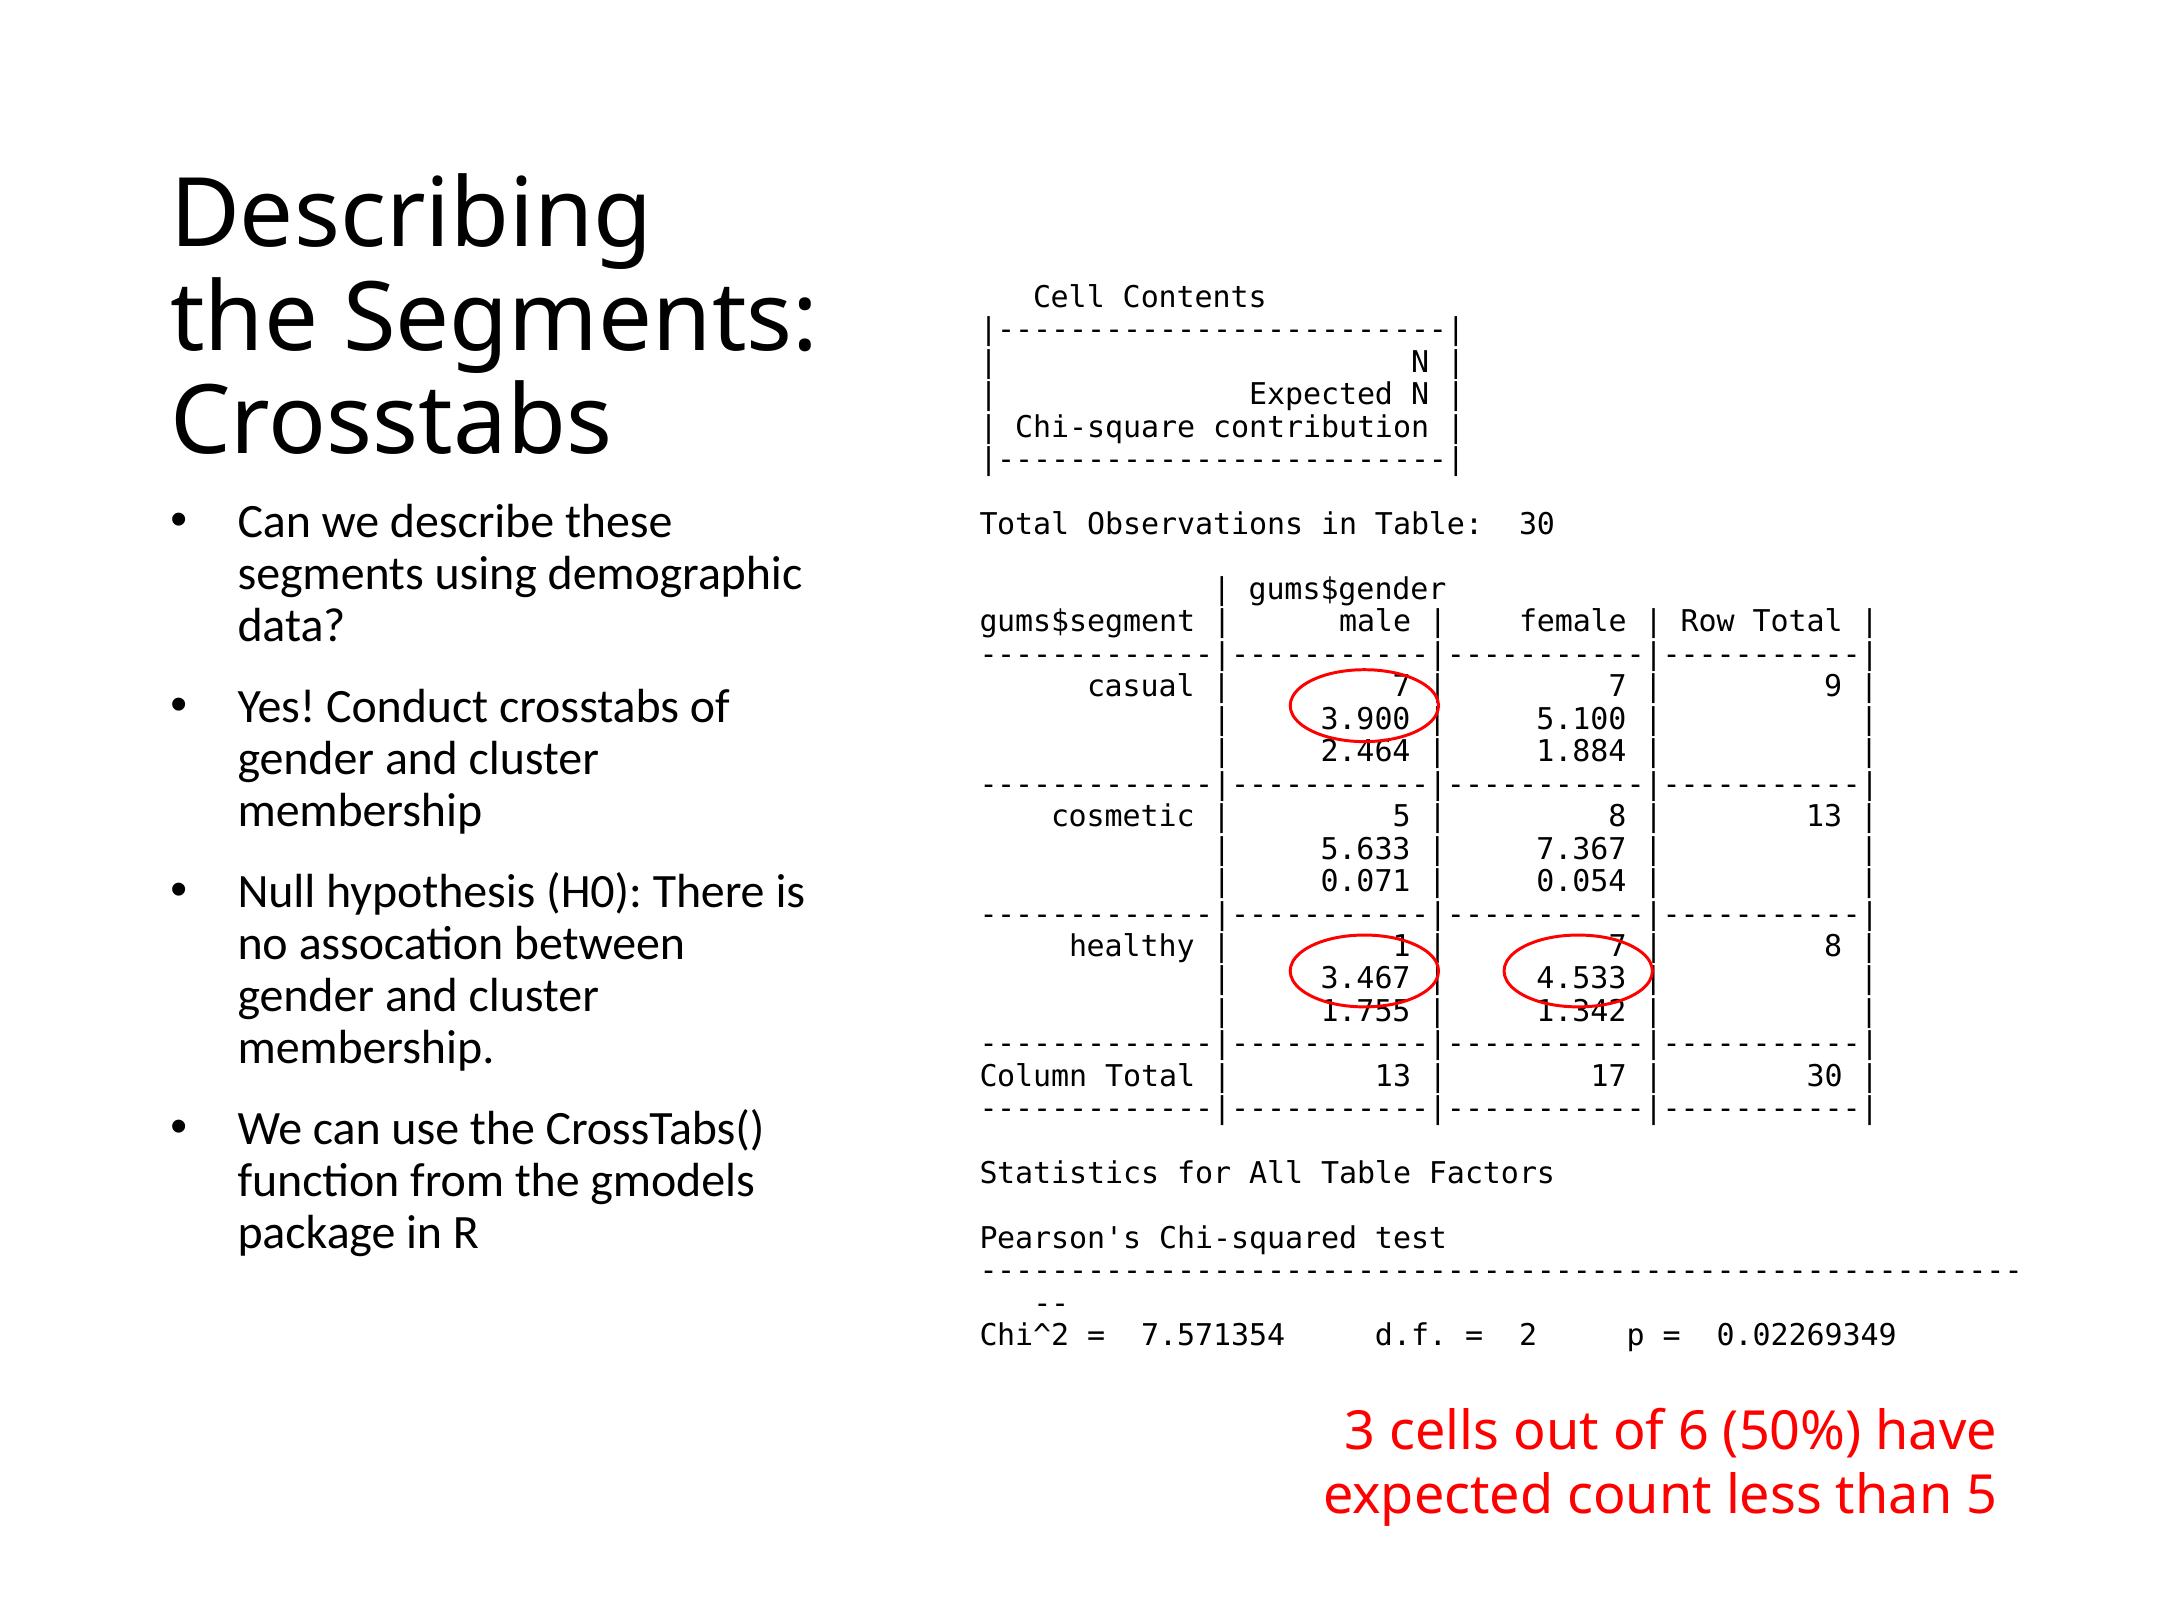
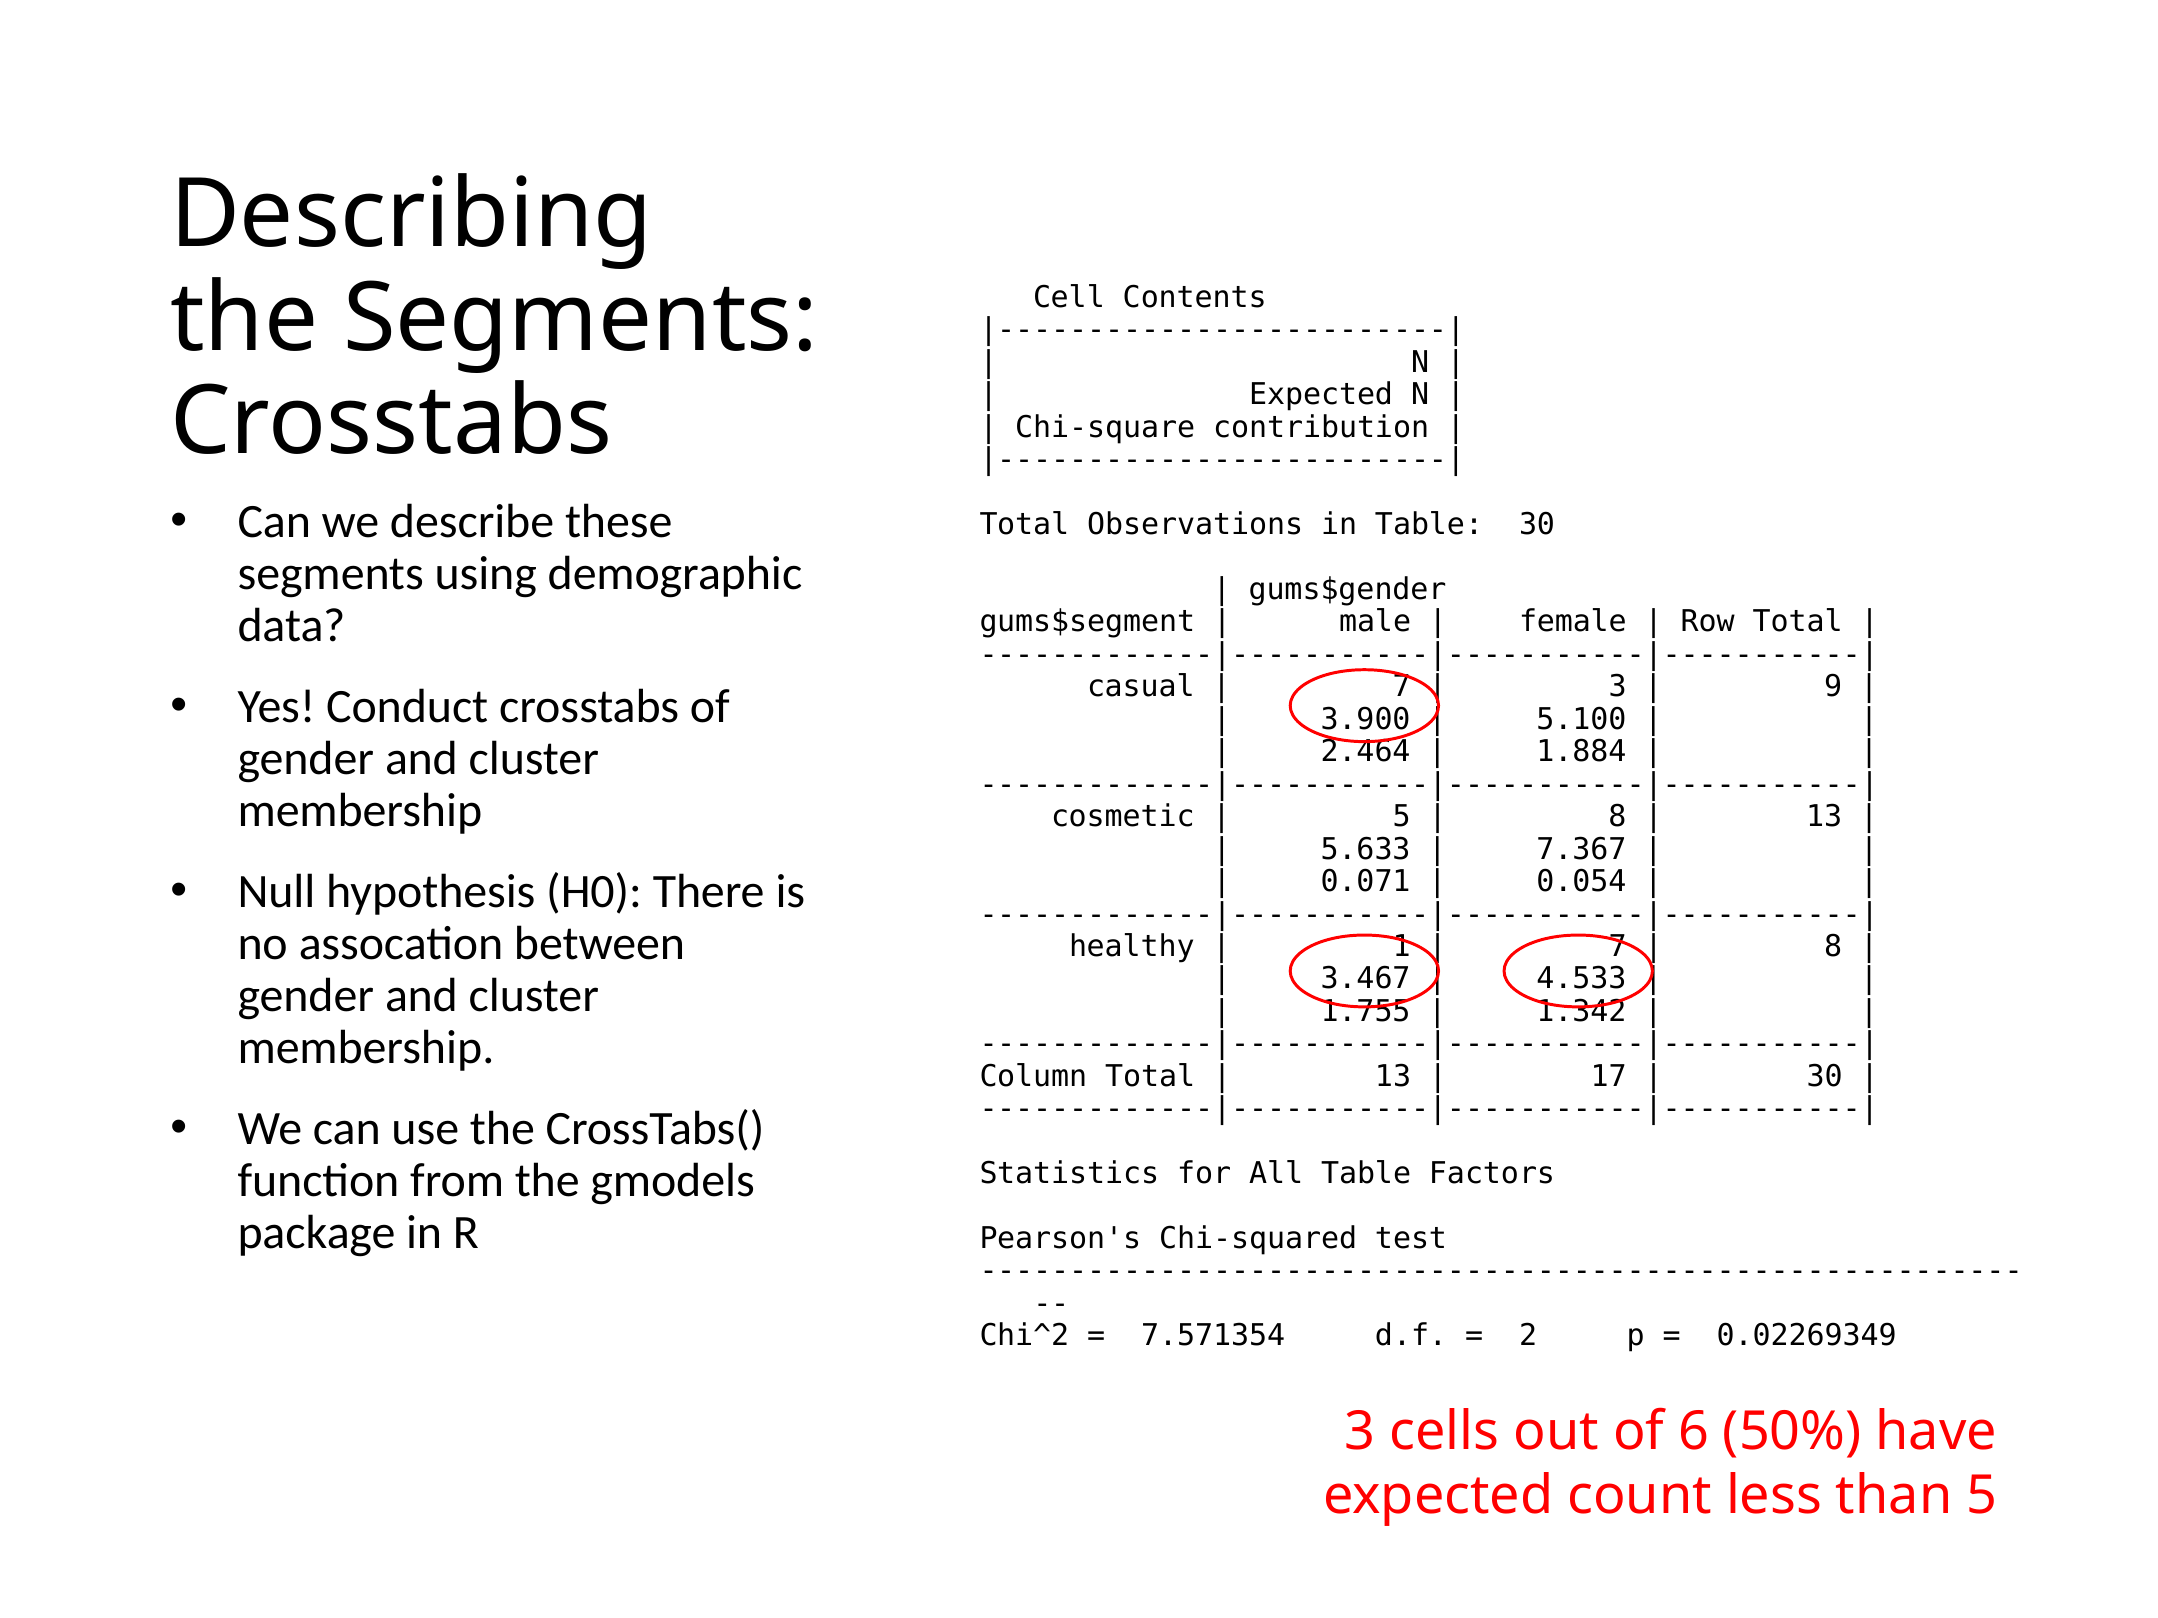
7: 7 -> 3 (1618, 687)
